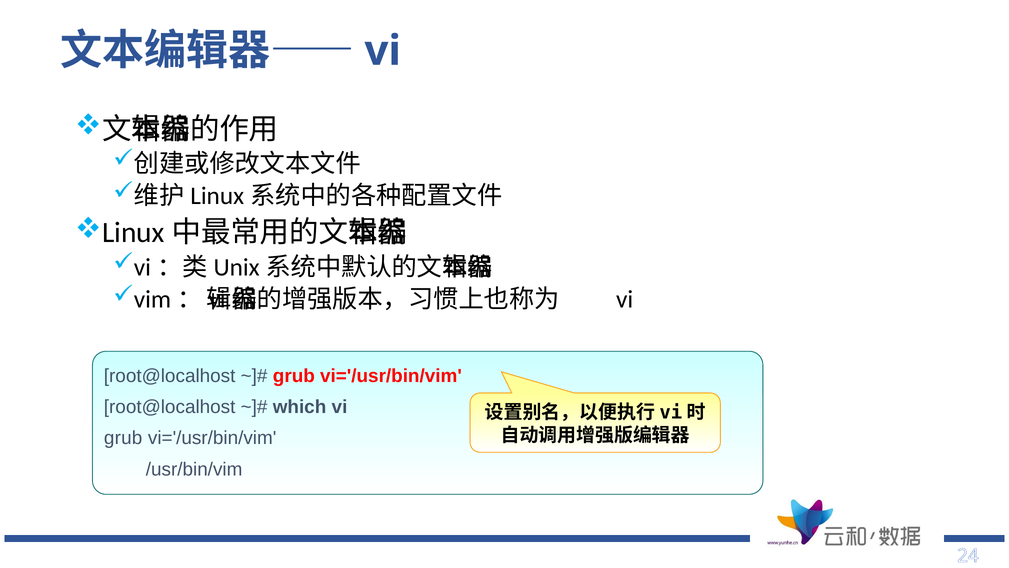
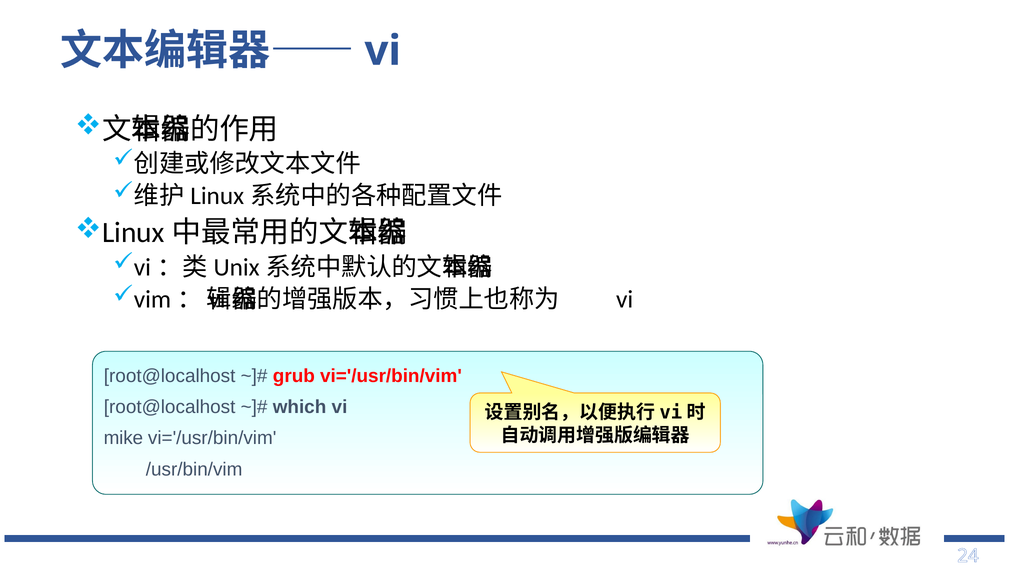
grub: grub -> mike (123, 438)
